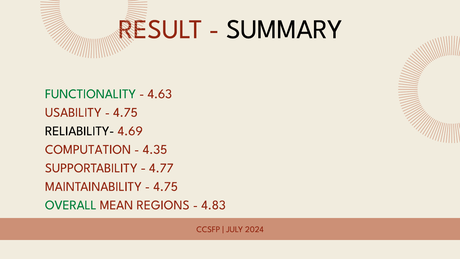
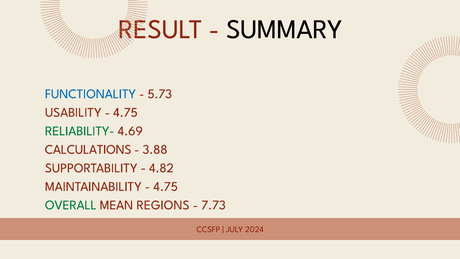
FUNCTIONALITY colour: green -> blue (90, 94)
4.63: 4.63 -> 5.73 (160, 94)
RELIABILITY- colour: black -> green (80, 131)
COMPUTATION: COMPUTATION -> CALCULATIONS (88, 149)
4.35: 4.35 -> 3.88 (155, 149)
4.77: 4.77 -> 4.82 (161, 168)
4.83: 4.83 -> 7.73 (214, 205)
